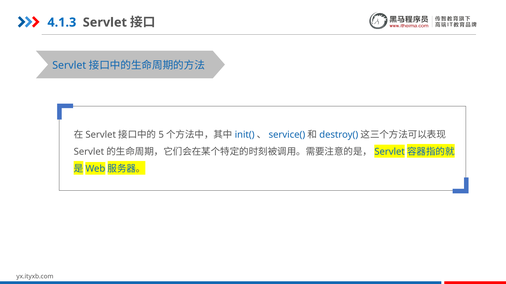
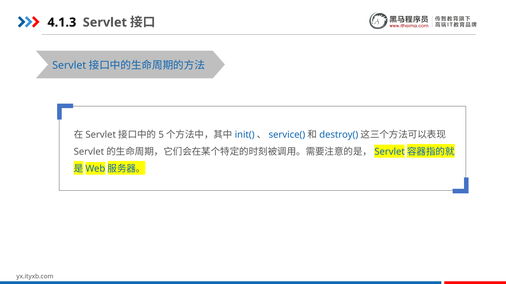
4.1.3 colour: blue -> black (62, 22)
